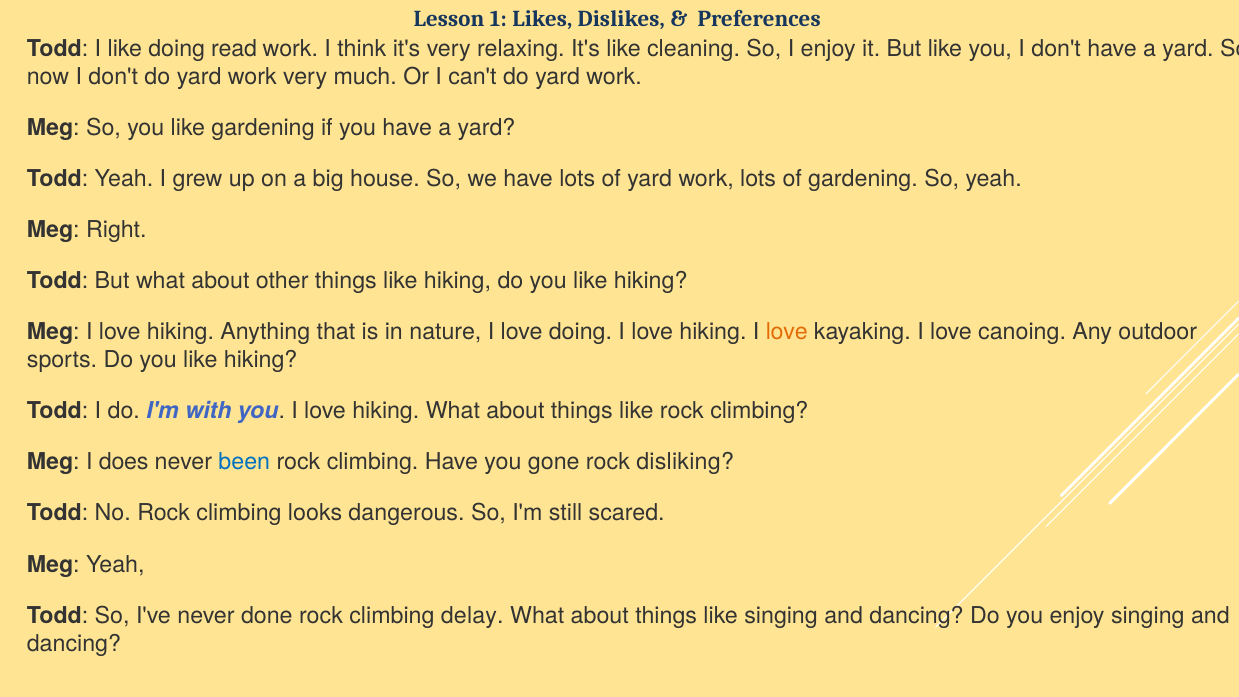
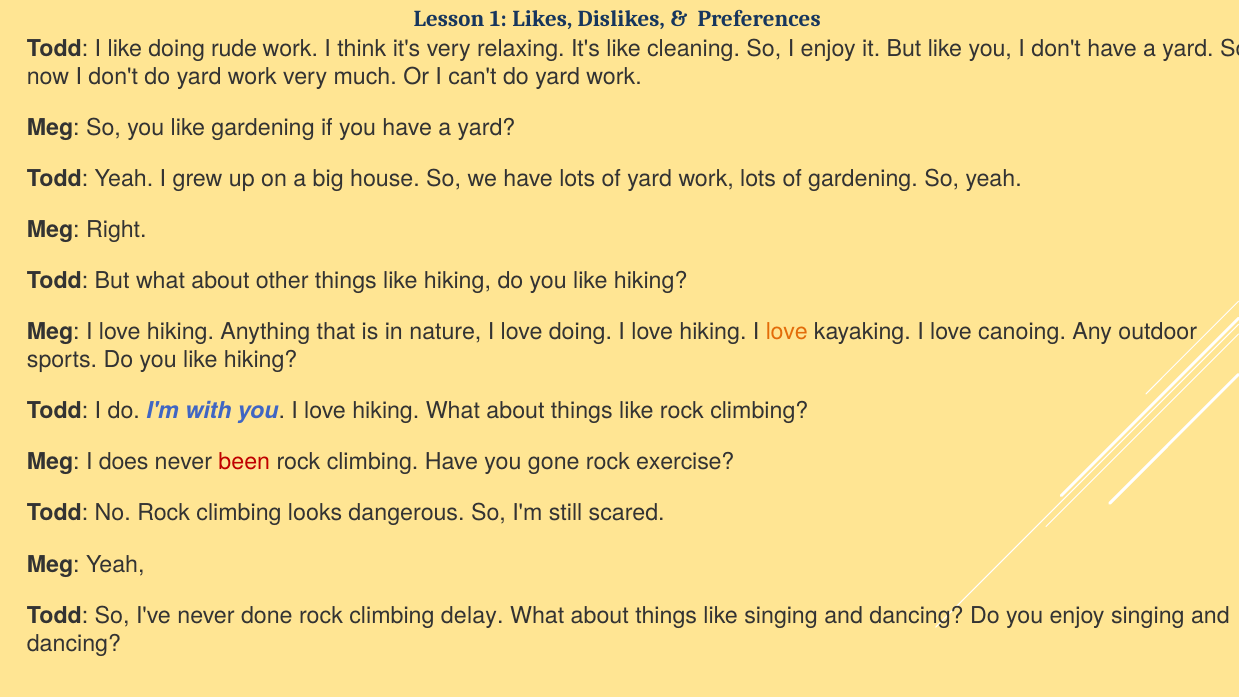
read: read -> rude (234, 49)
been colour: blue -> red (244, 462)
disliking: disliking -> exercise (685, 462)
